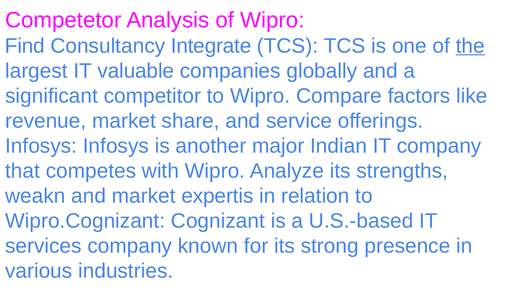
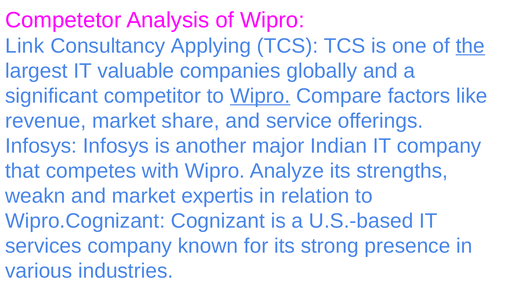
Find: Find -> Link (25, 46)
Integrate: Integrate -> Applying (211, 46)
Wipro underline: none -> present (260, 96)
